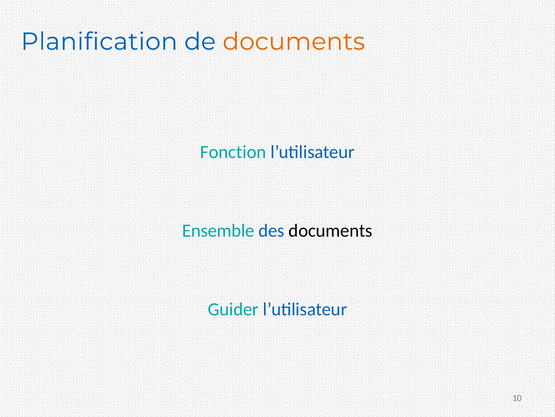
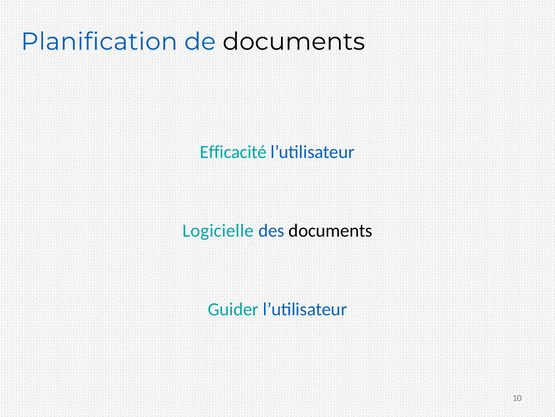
documents colour: orange -> black (294, 42)
Fonction: Fonction -> Efficacité (233, 152)
Ensemble: Ensemble -> Logicielle (218, 230)
